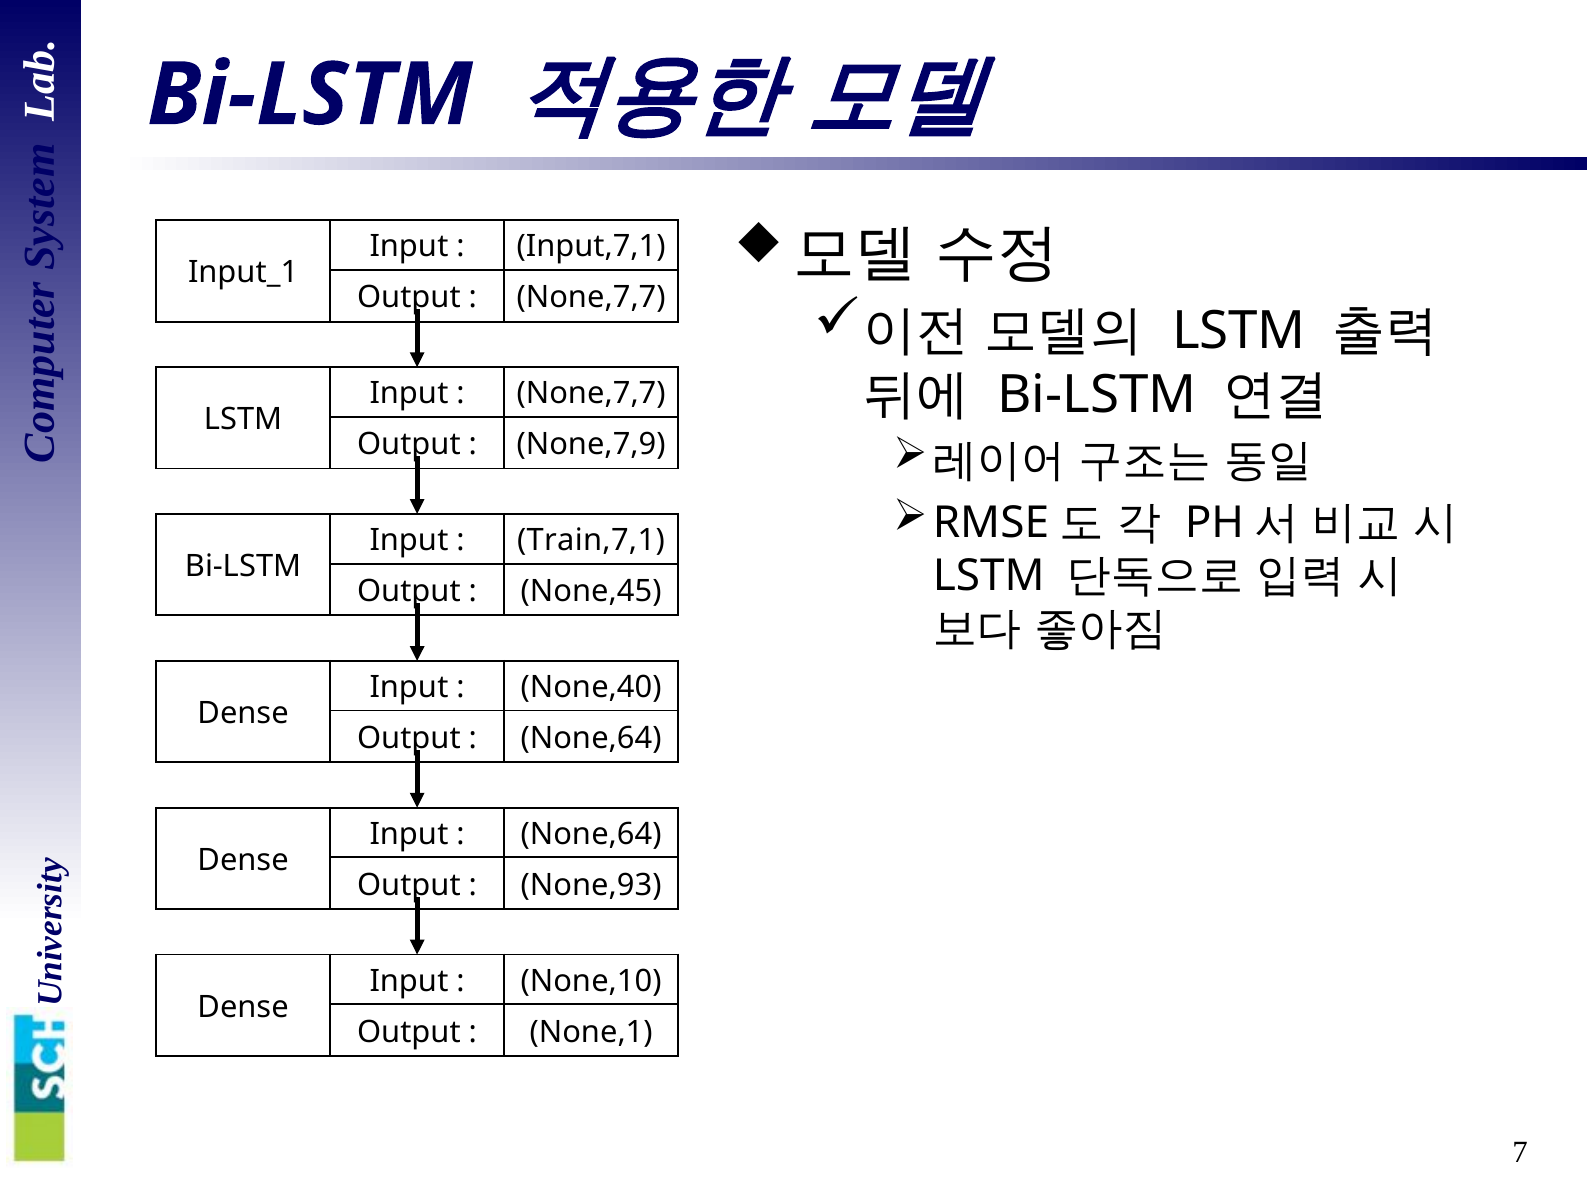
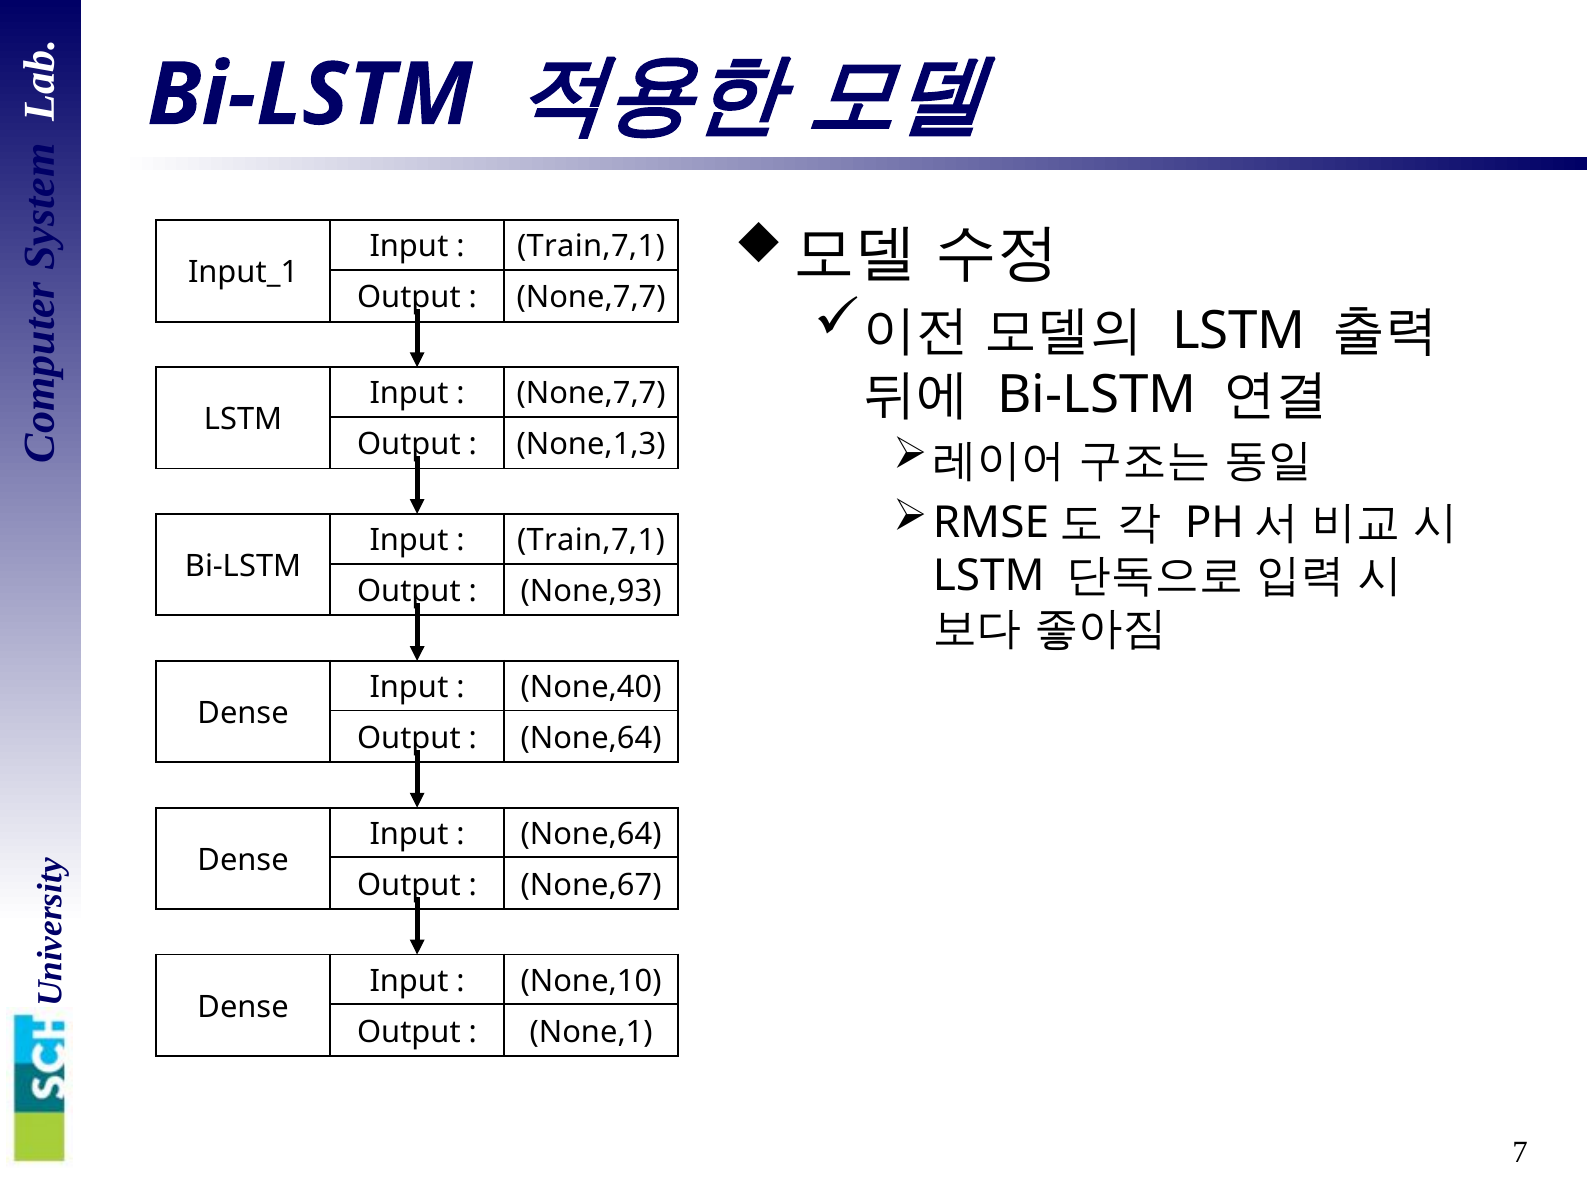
Input,7,1: Input,7,1 -> Train,7,1 (591, 247)
None,7,9: None,7,9 -> None,1,3 (591, 445)
None,45: None,45 -> None,93 (591, 591)
None,93: None,93 -> None,67 (591, 885)
